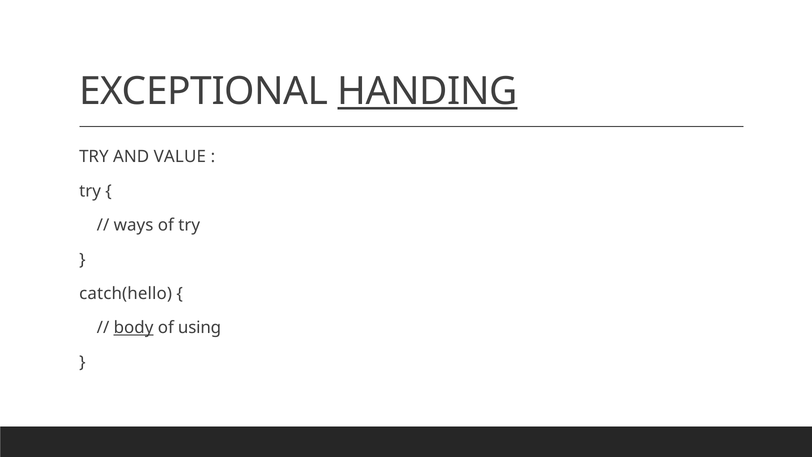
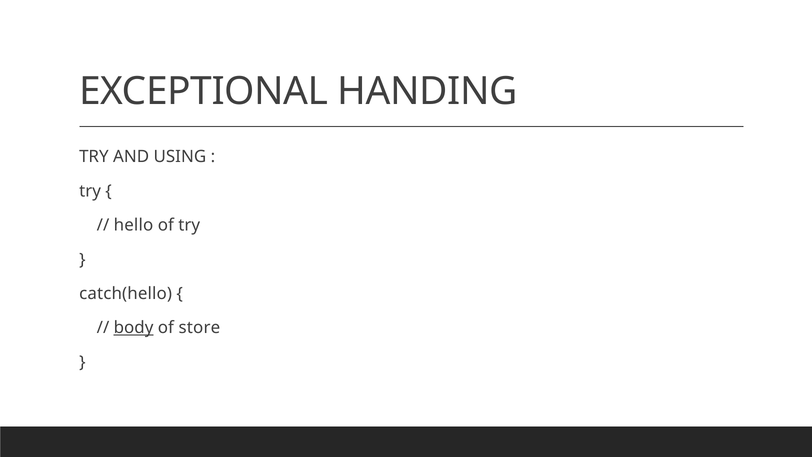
HANDING underline: present -> none (428, 91)
VALUE: VALUE -> USING (180, 157)
ways: ways -> hello (133, 225)
using: using -> store (199, 328)
